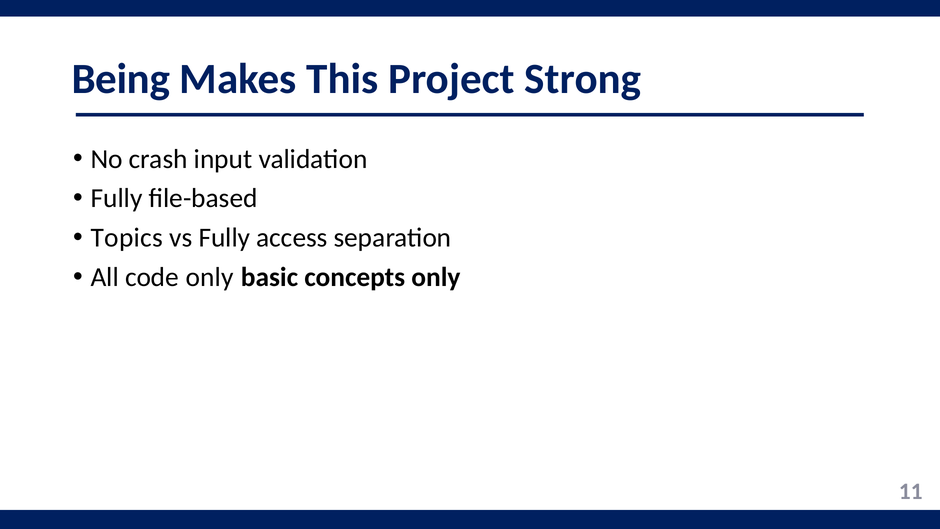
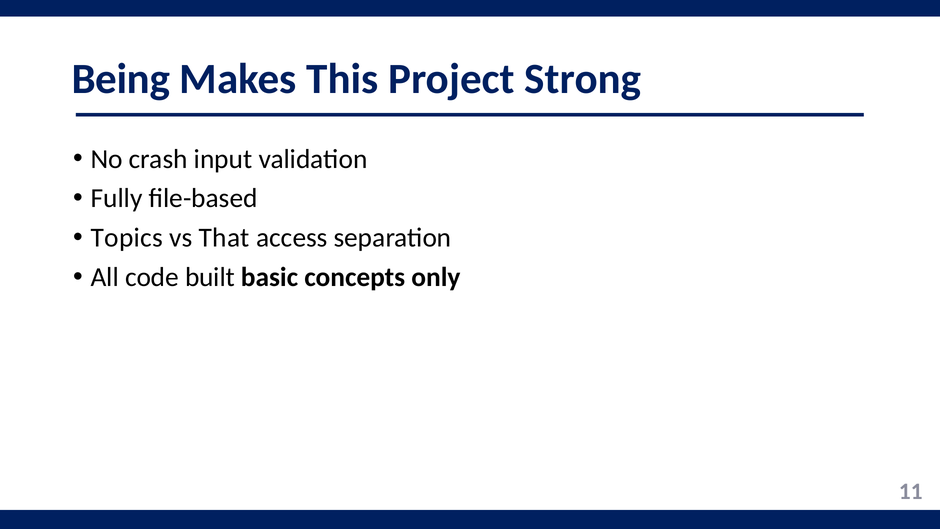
vs Fully: Fully -> That (224, 238)
code only: only -> built (210, 277)
